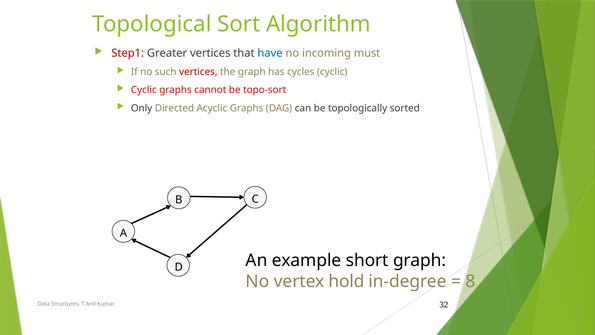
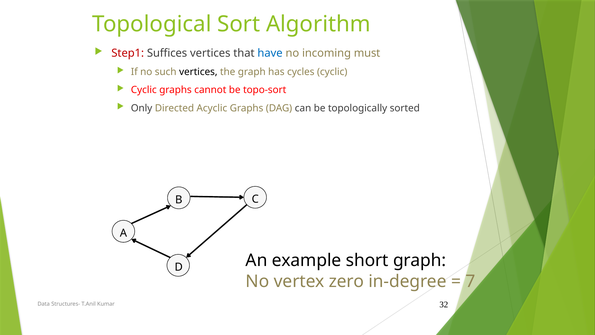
Greater: Greater -> Suffices (167, 53)
vertices colour: red -> black (198, 72)
hold: hold -> zero (346, 281)
8: 8 -> 7 (470, 281)
